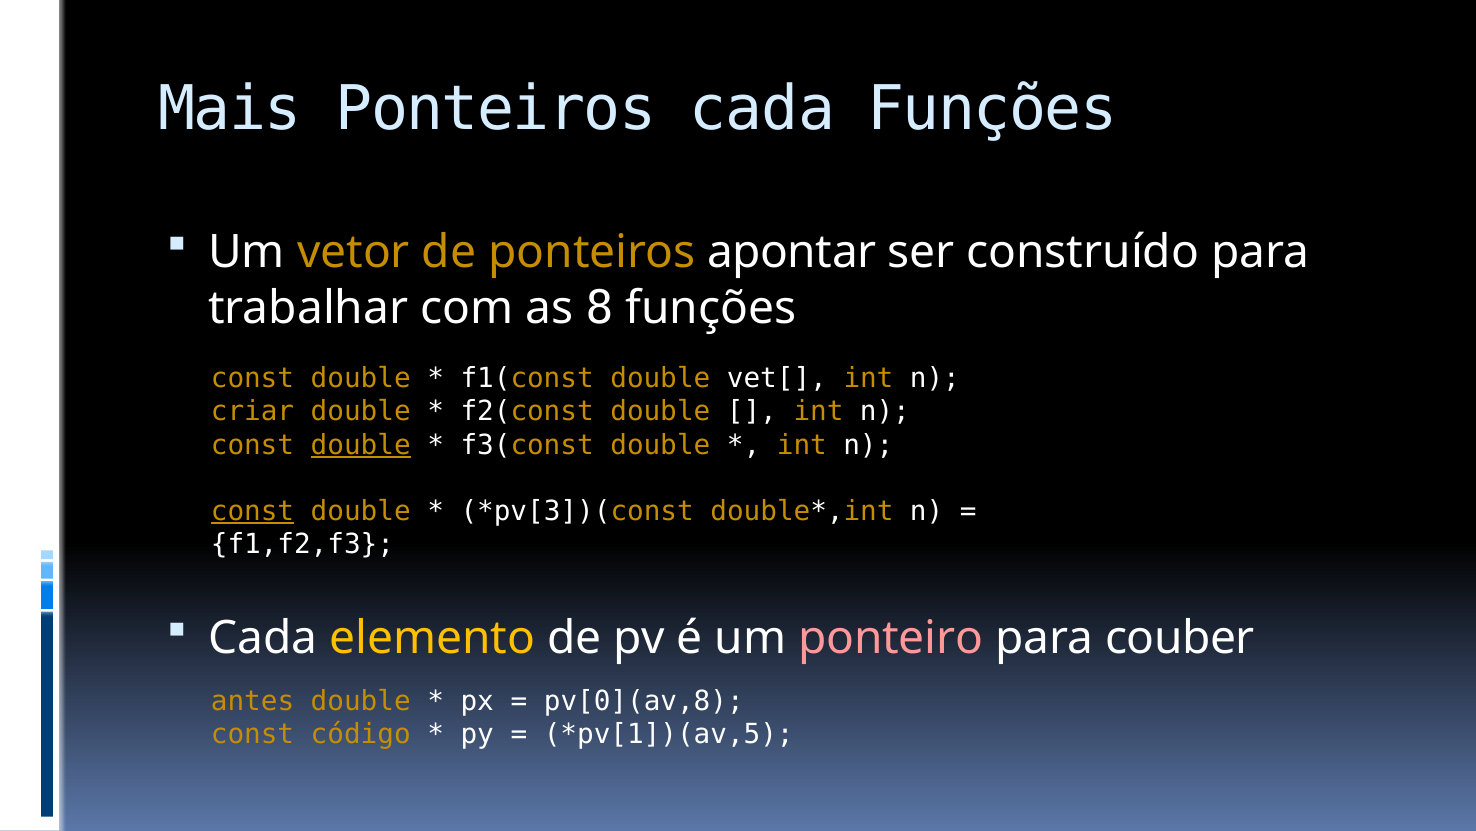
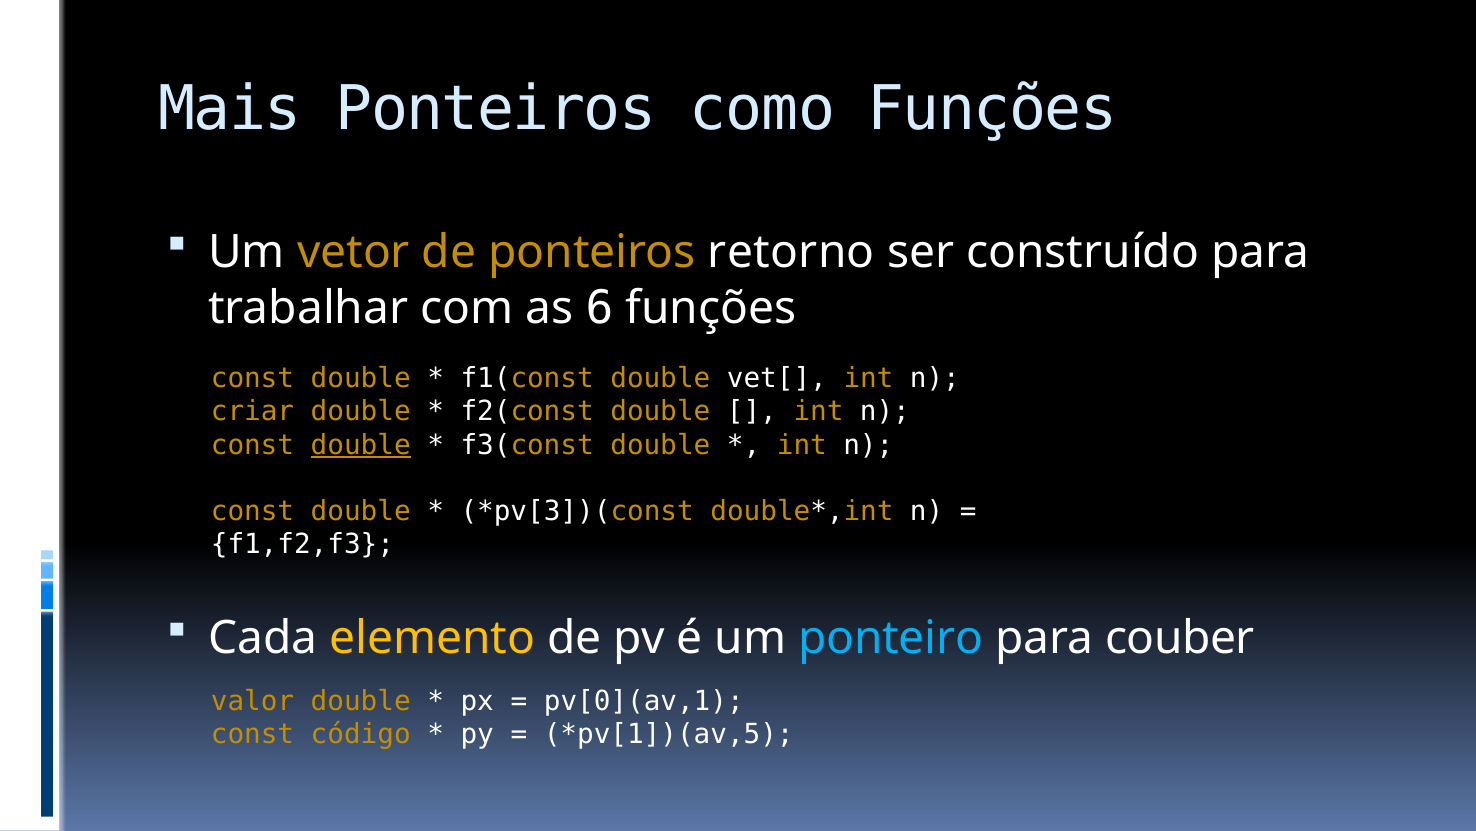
Ponteiros cada: cada -> como (762, 109)
apontar: apontar -> retorno (791, 252)
8: 8 -> 6 (599, 308)
const underline: present -> none (253, 511)
ponteiro colour: pink -> light blue (891, 638)
antes: antes -> valor (253, 701)
pv[0](av,8: pv[0](av,8 -> pv[0](av,1 (644, 701)
